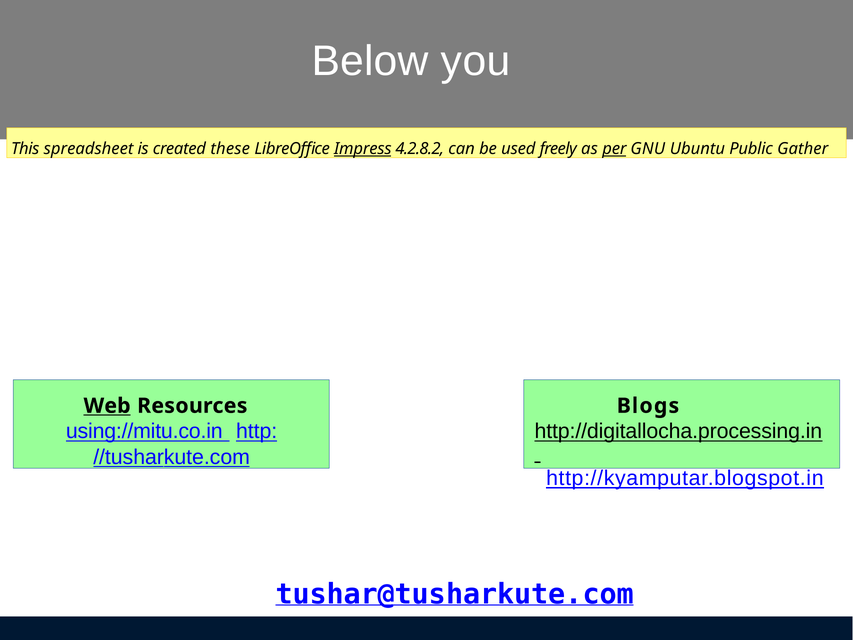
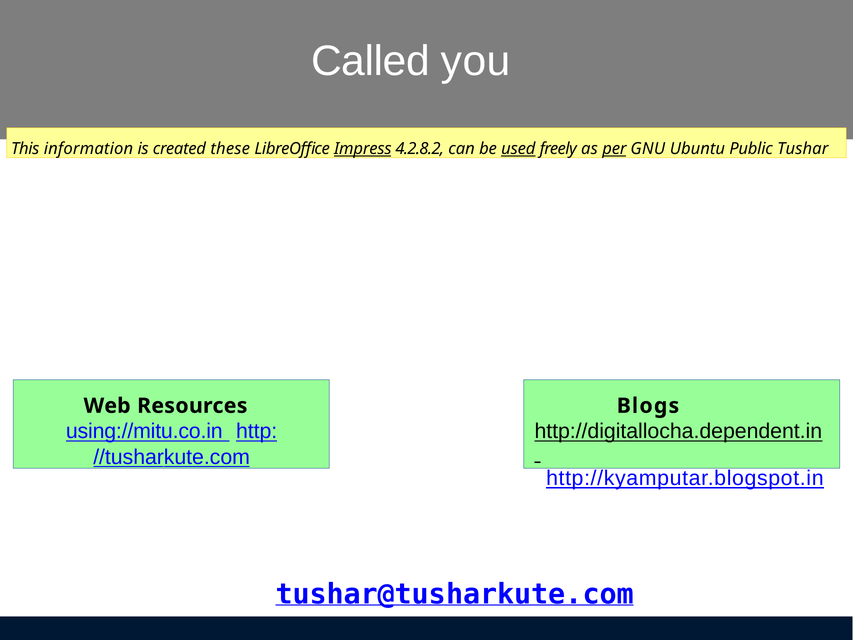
Below: Below -> Called (370, 61)
spreadsheet: spreadsheet -> information (88, 149)
used underline: none -> present (518, 149)
Gather: Gather -> Tushar (803, 149)
Web underline: present -> none (107, 406)
http://digitallocha.processing.in: http://digitallocha.processing.in -> http://digitallocha.dependent.in (678, 431)
